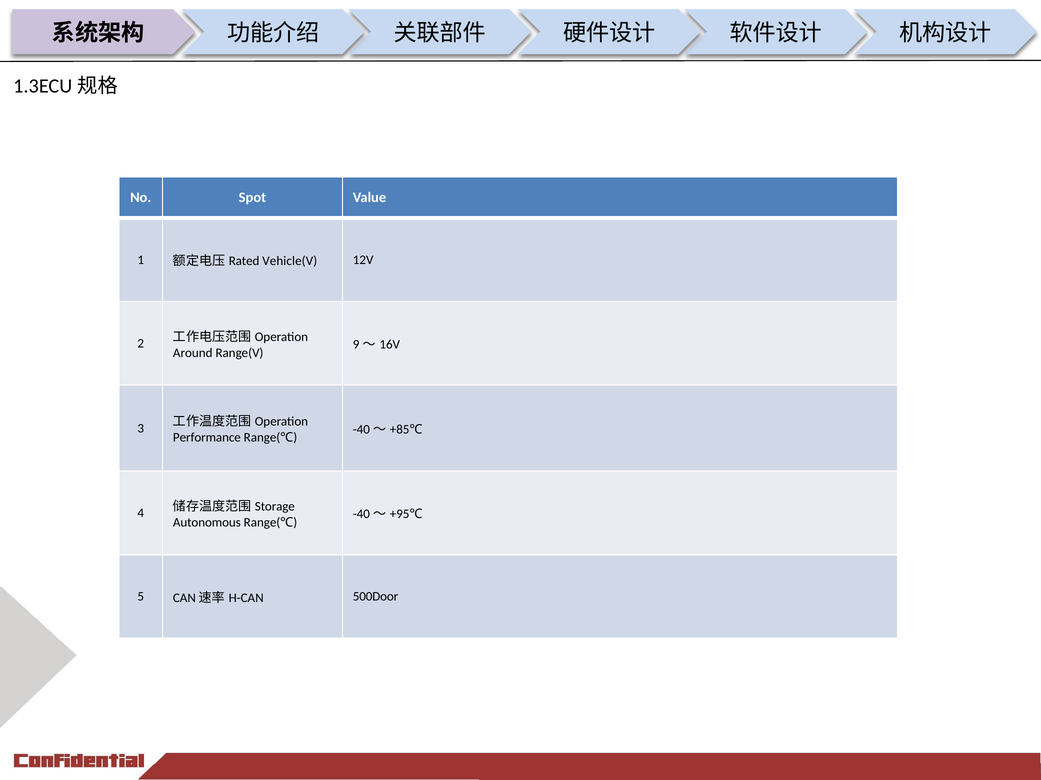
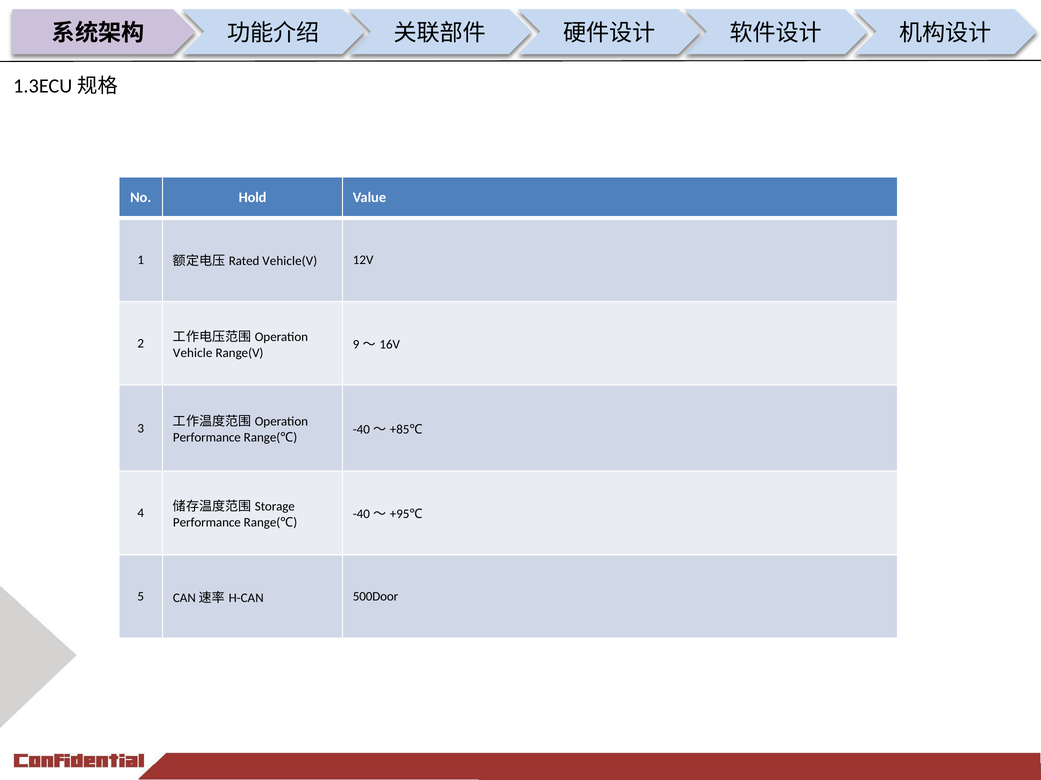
Spot: Spot -> Hold (253, 198)
Around: Around -> Vehicle (193, 353)
Autonomous: Autonomous -> Performance (207, 523)
